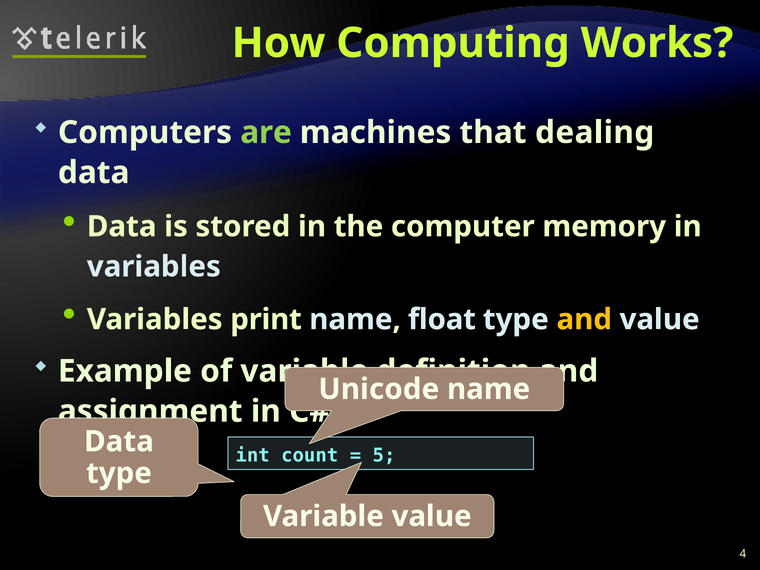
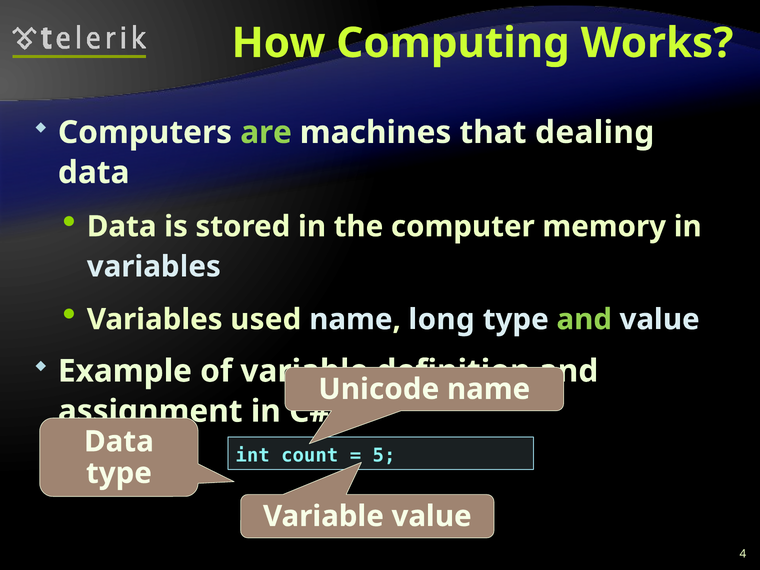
print: print -> used (266, 319)
float: float -> long (442, 319)
and colour: yellow -> light green (584, 319)
